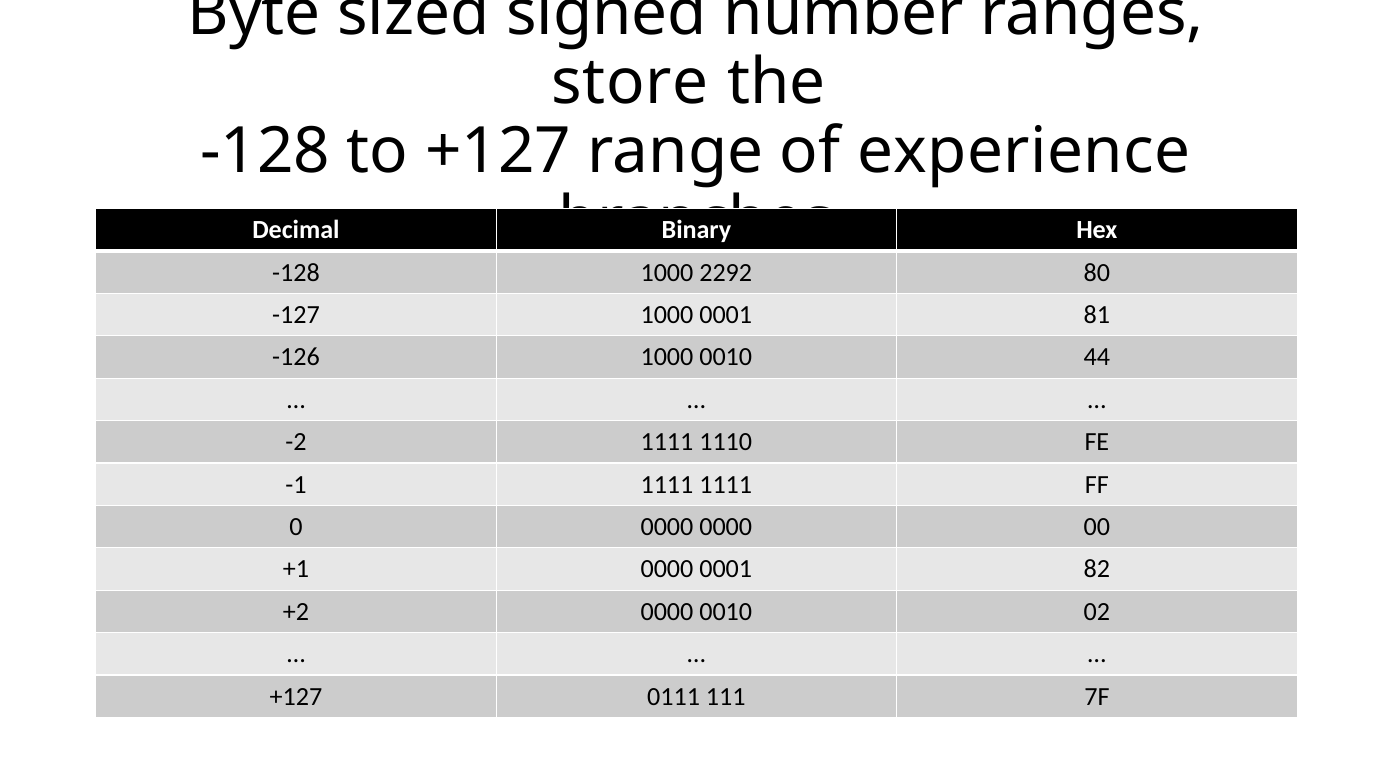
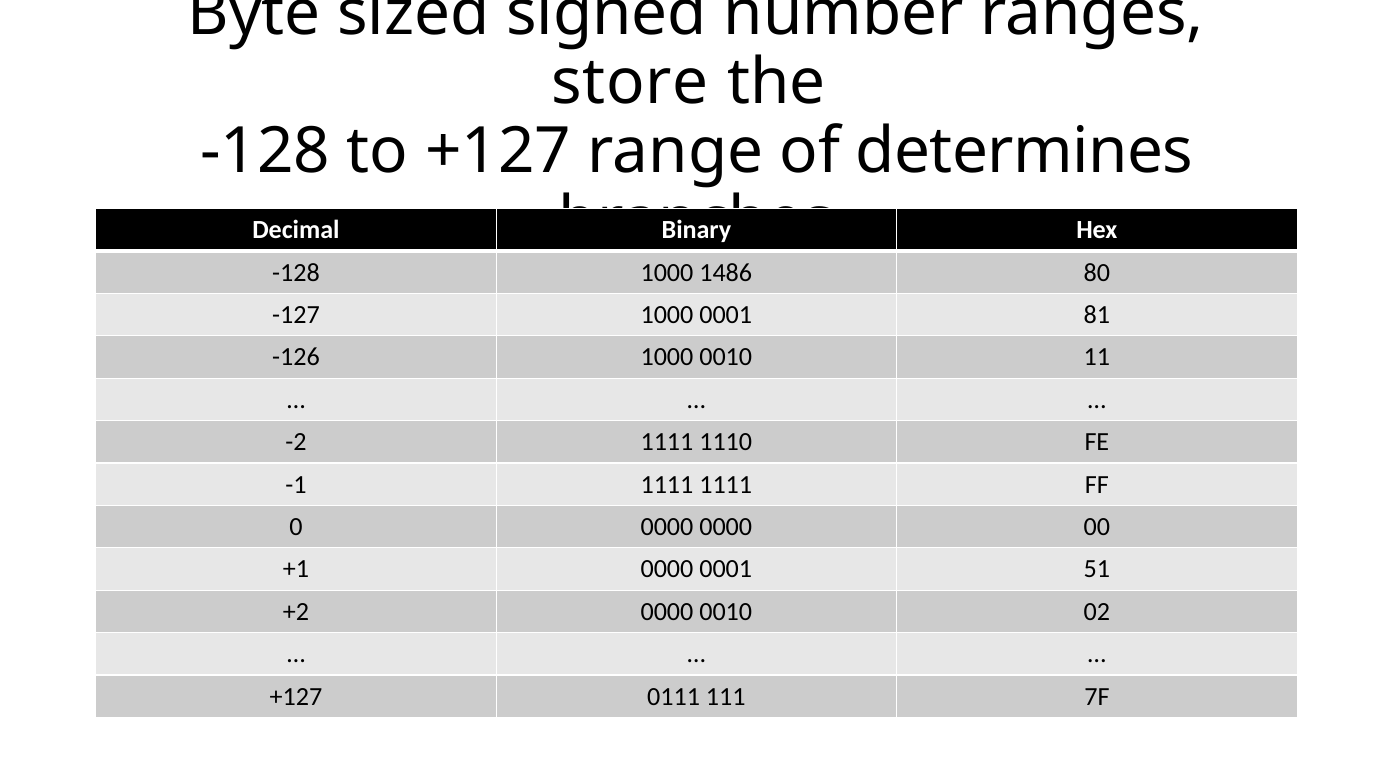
experience: experience -> determines (1024, 151)
2292: 2292 -> 1486 (726, 272)
44: 44 -> 11 (1097, 357)
82: 82 -> 51 (1097, 569)
